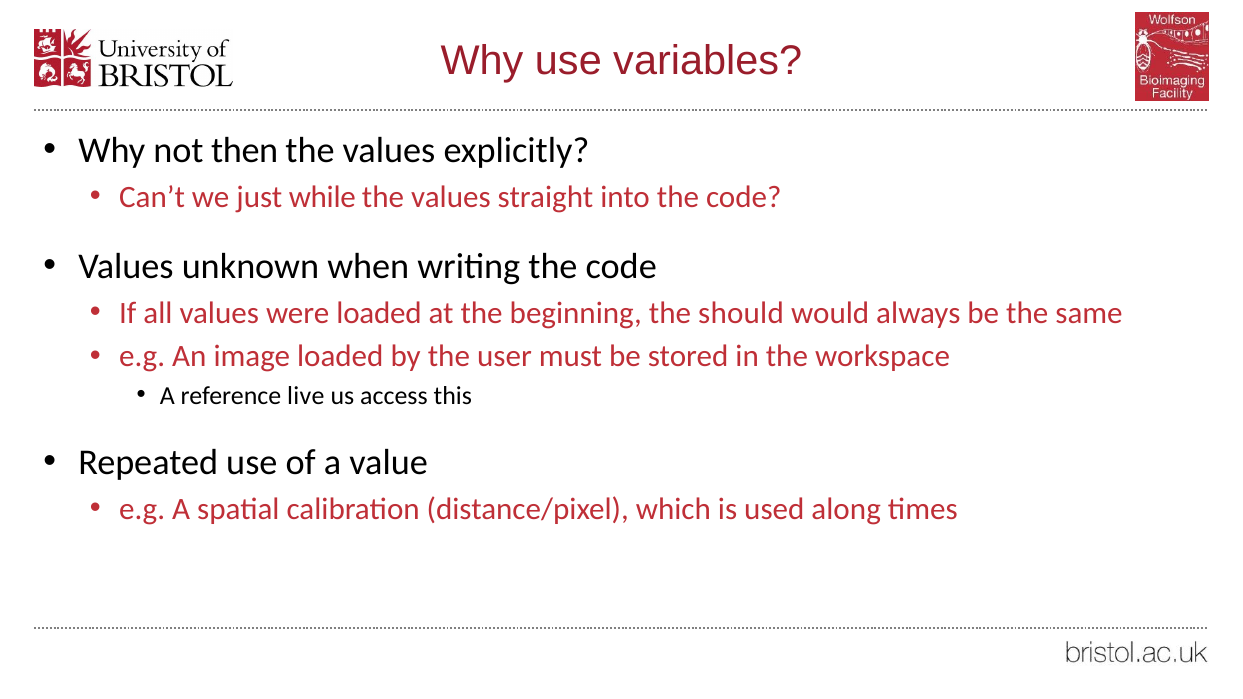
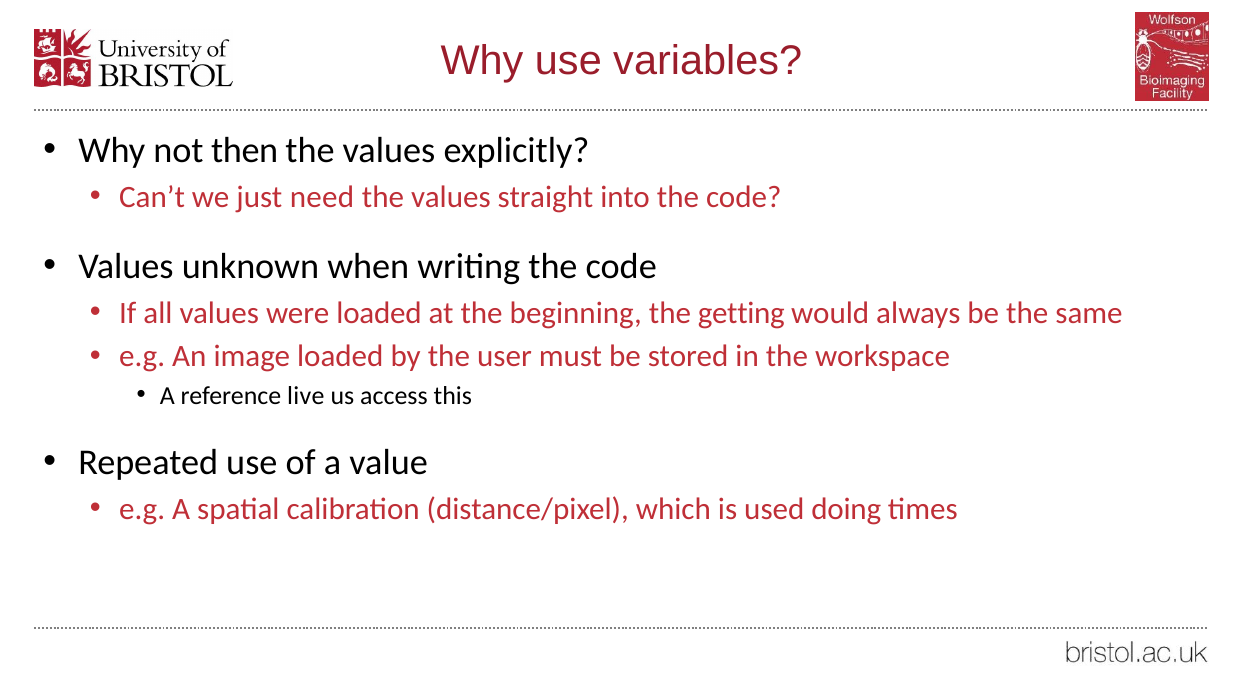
while: while -> need (322, 197)
should: should -> getting (741, 313)
along: along -> doing (846, 509)
